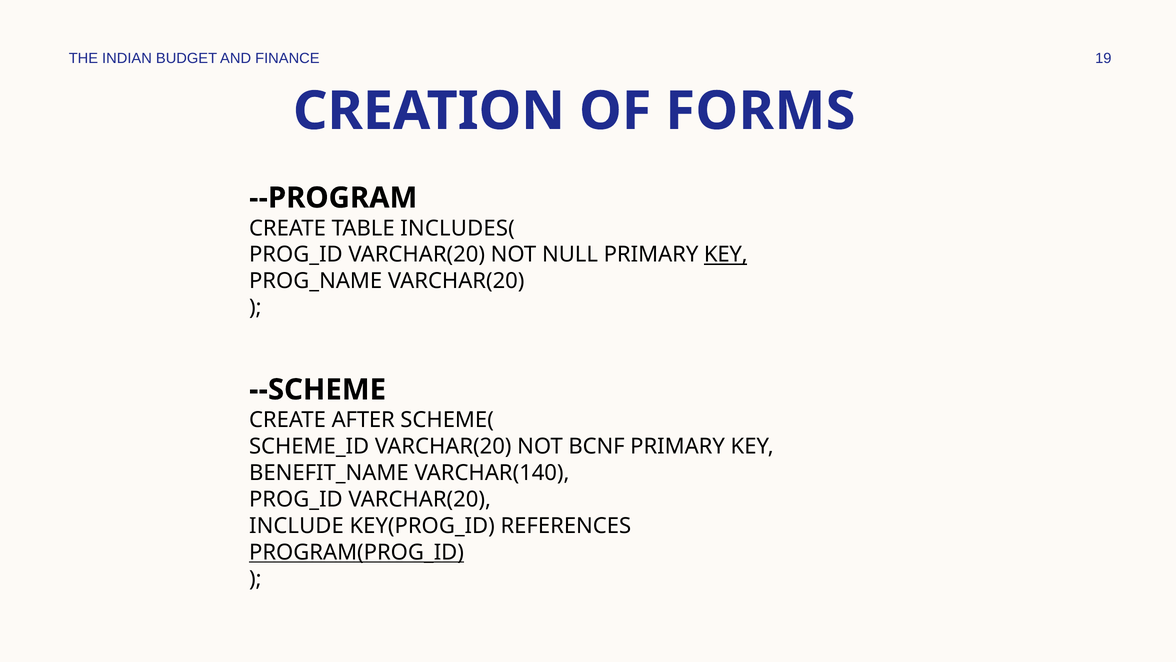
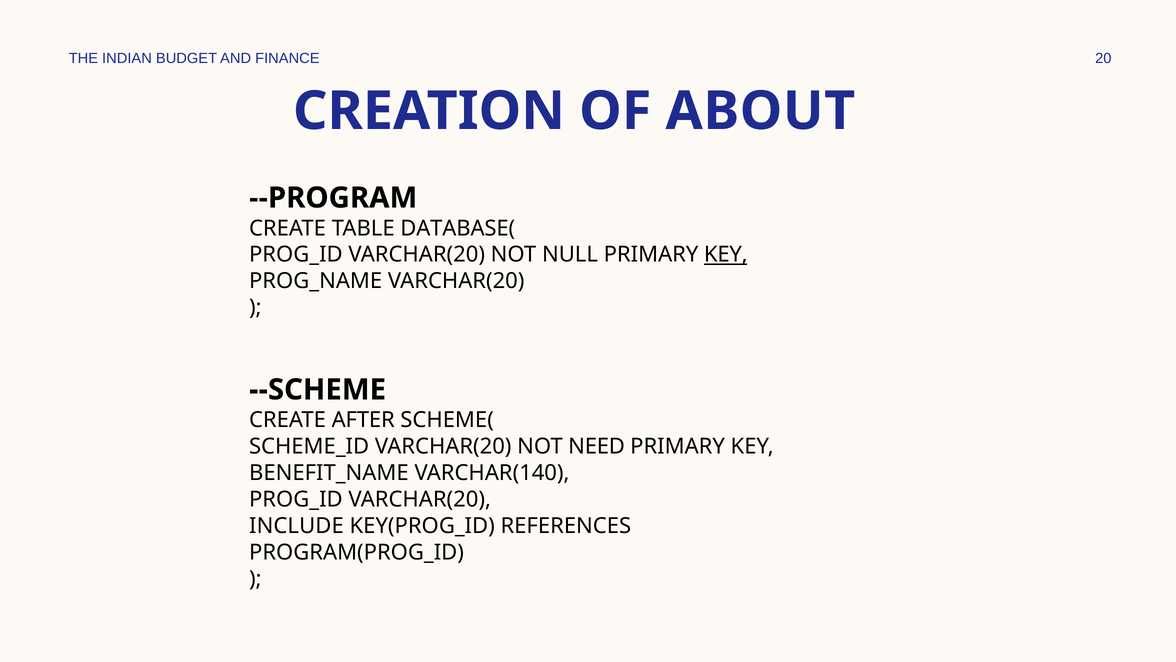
19: 19 -> 20 (1103, 58)
FORMS: FORMS -> ABOUT (760, 111)
INCLUDES(: INCLUDES( -> DATABASE( (458, 228)
BCNF: BCNF -> NEED (597, 446)
PROGRAM(PROG_ID underline: present -> none (356, 552)
